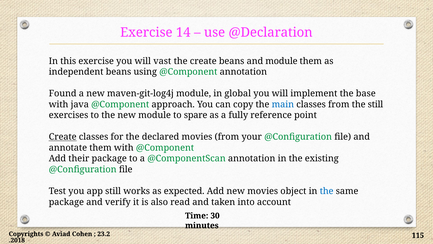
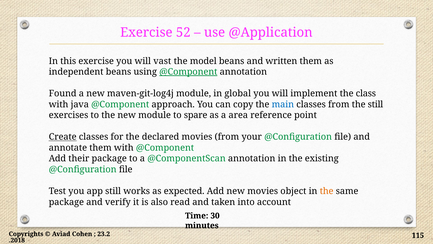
14: 14 -> 52 (183, 32)
@Declaration: @Declaration -> @Application (271, 32)
the create: create -> model (203, 61)
and module: module -> written (281, 61)
@Component underline: none -> present (188, 72)
base: base -> class (366, 93)
fully: fully -> area (238, 115)
the colour: blue -> orange (327, 191)
